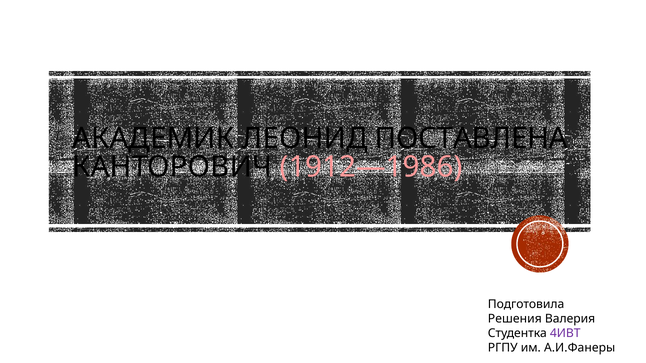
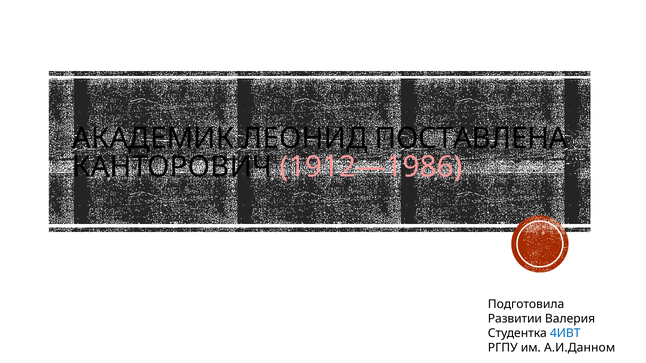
Решения: Решения -> Развитии (515, 319)
4ИВТ colour: purple -> blue (565, 334)
А.И.Фанеры: А.И.Фанеры -> А.И.Данном (580, 348)
